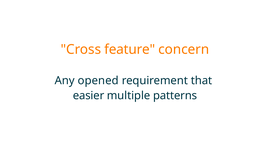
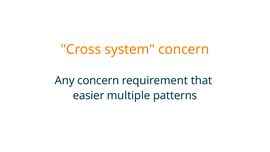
feature: feature -> system (130, 49)
Any opened: opened -> concern (98, 80)
